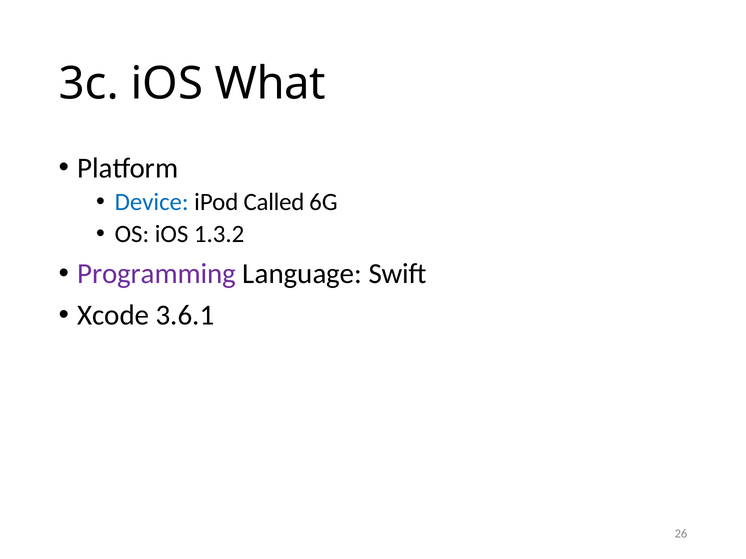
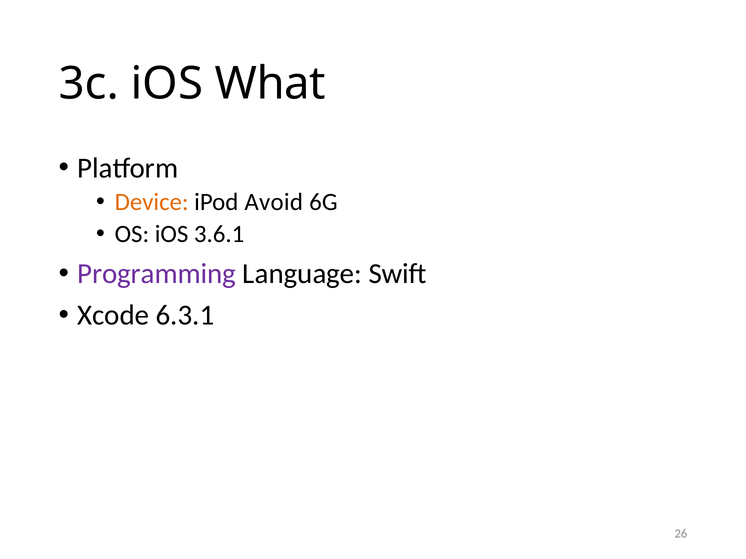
Device colour: blue -> orange (152, 202)
Called: Called -> Avoid (274, 202)
1.3.2: 1.3.2 -> 3.6.1 (219, 234)
3.6.1: 3.6.1 -> 6.3.1 (185, 316)
